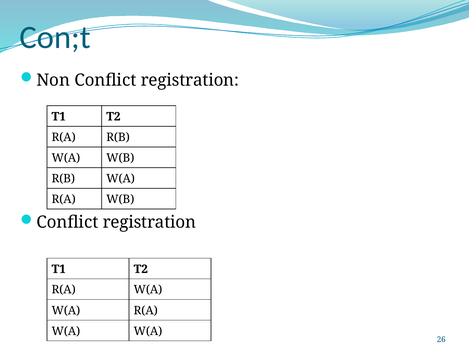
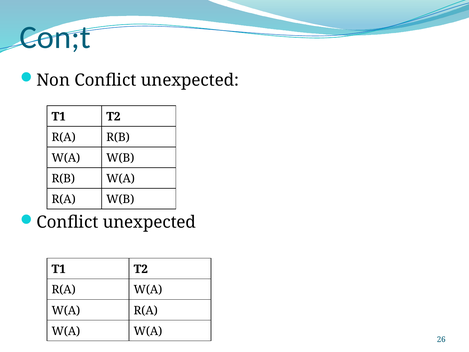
Non Conflict registration: registration -> unexpected (190, 80)
registration: registration -> unexpected (149, 222)
